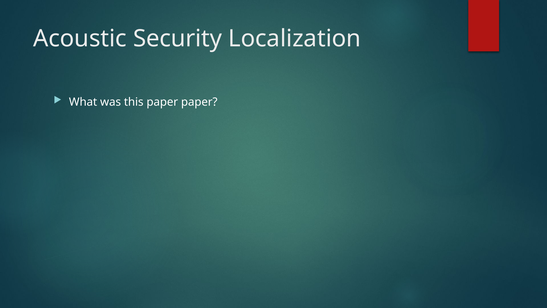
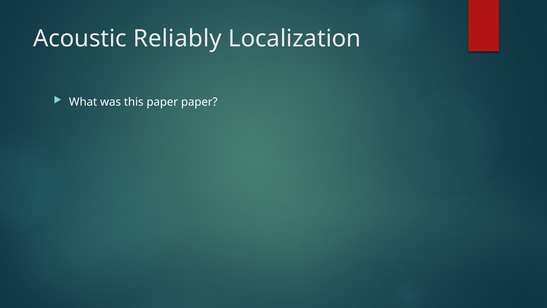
Security: Security -> Reliably (177, 38)
